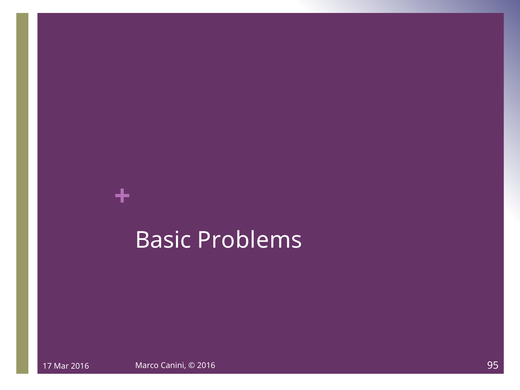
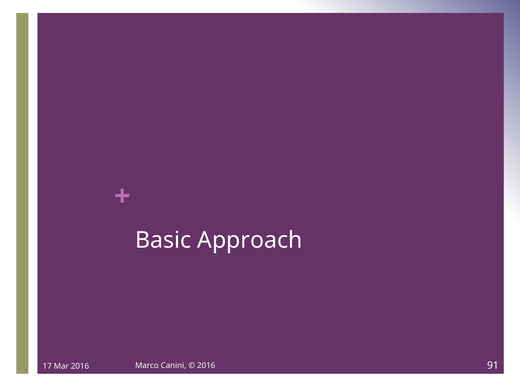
Problems: Problems -> Approach (250, 240)
95: 95 -> 91 (493, 366)
